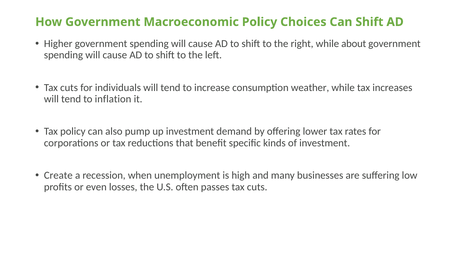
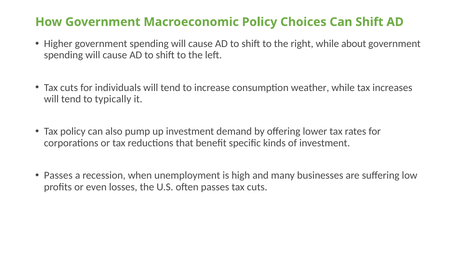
inflation: inflation -> typically (113, 99)
Create: Create -> Passes (58, 176)
